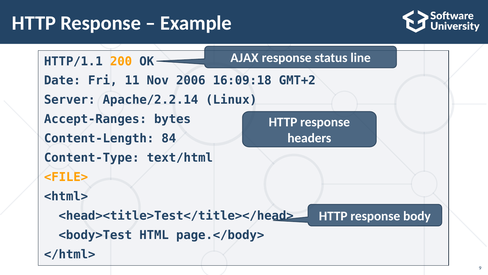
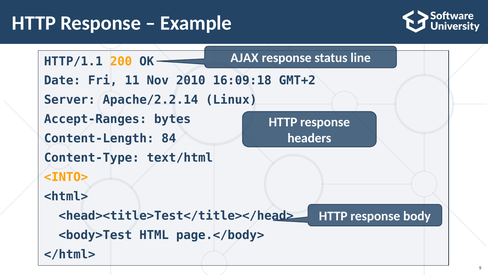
2006: 2006 -> 2010 (191, 80)
<FILE>: <FILE> -> <INTO> (66, 177)
